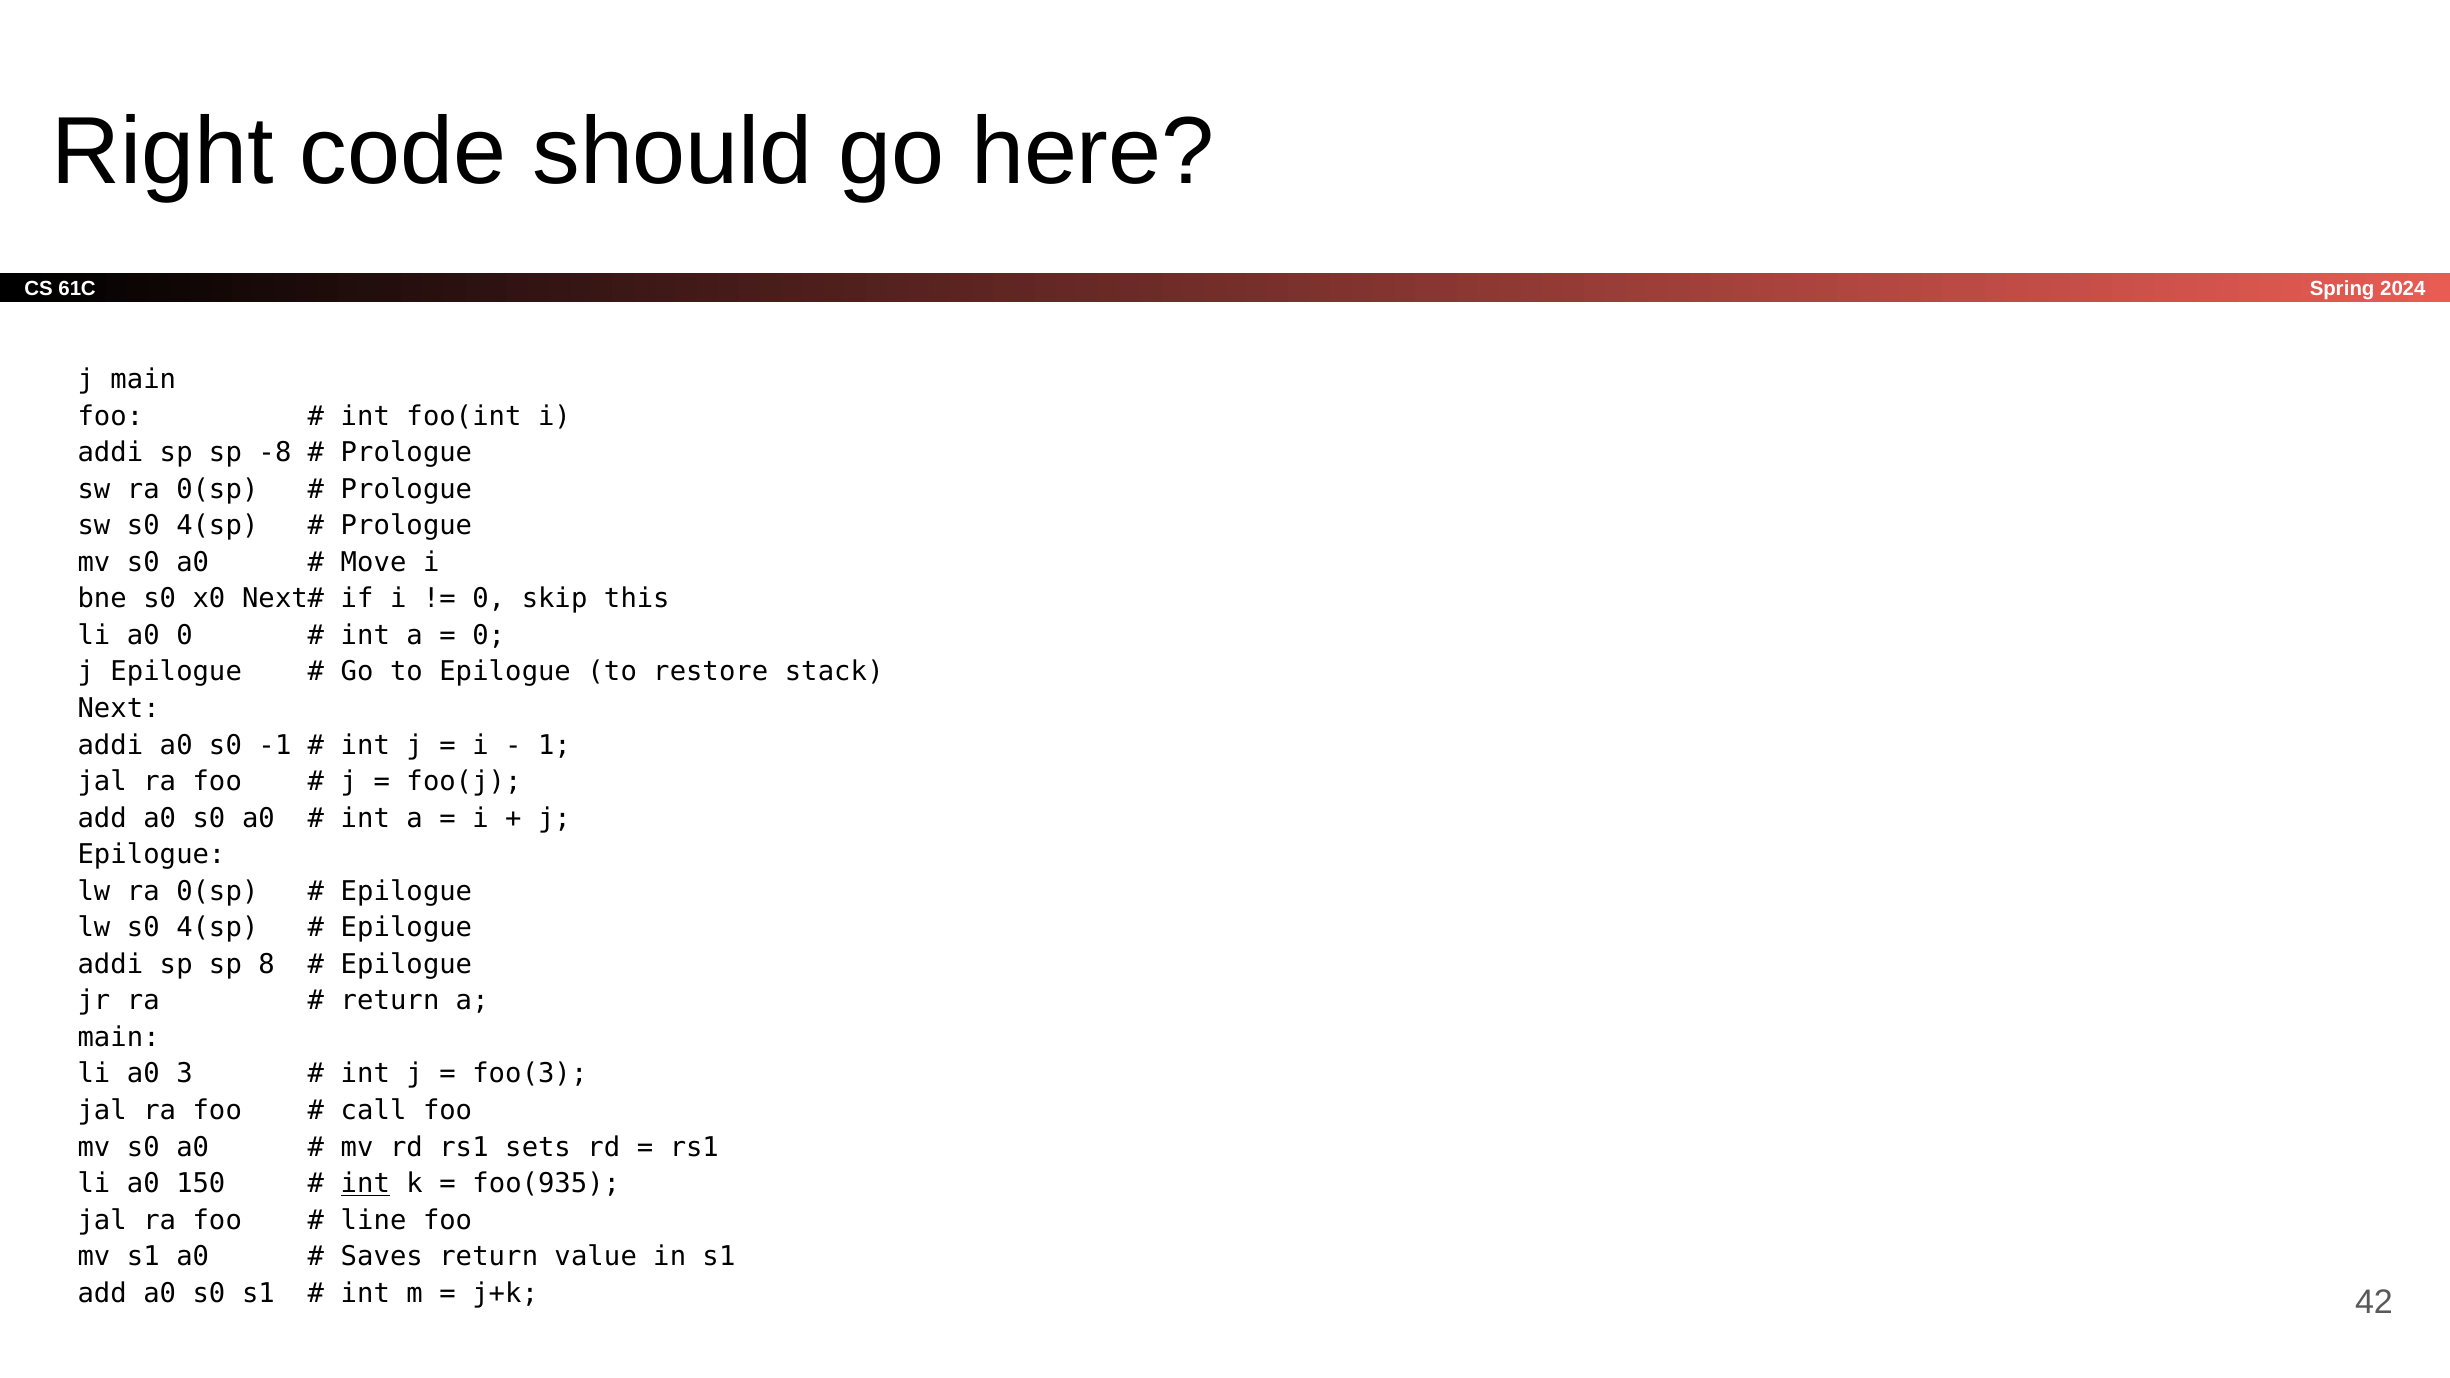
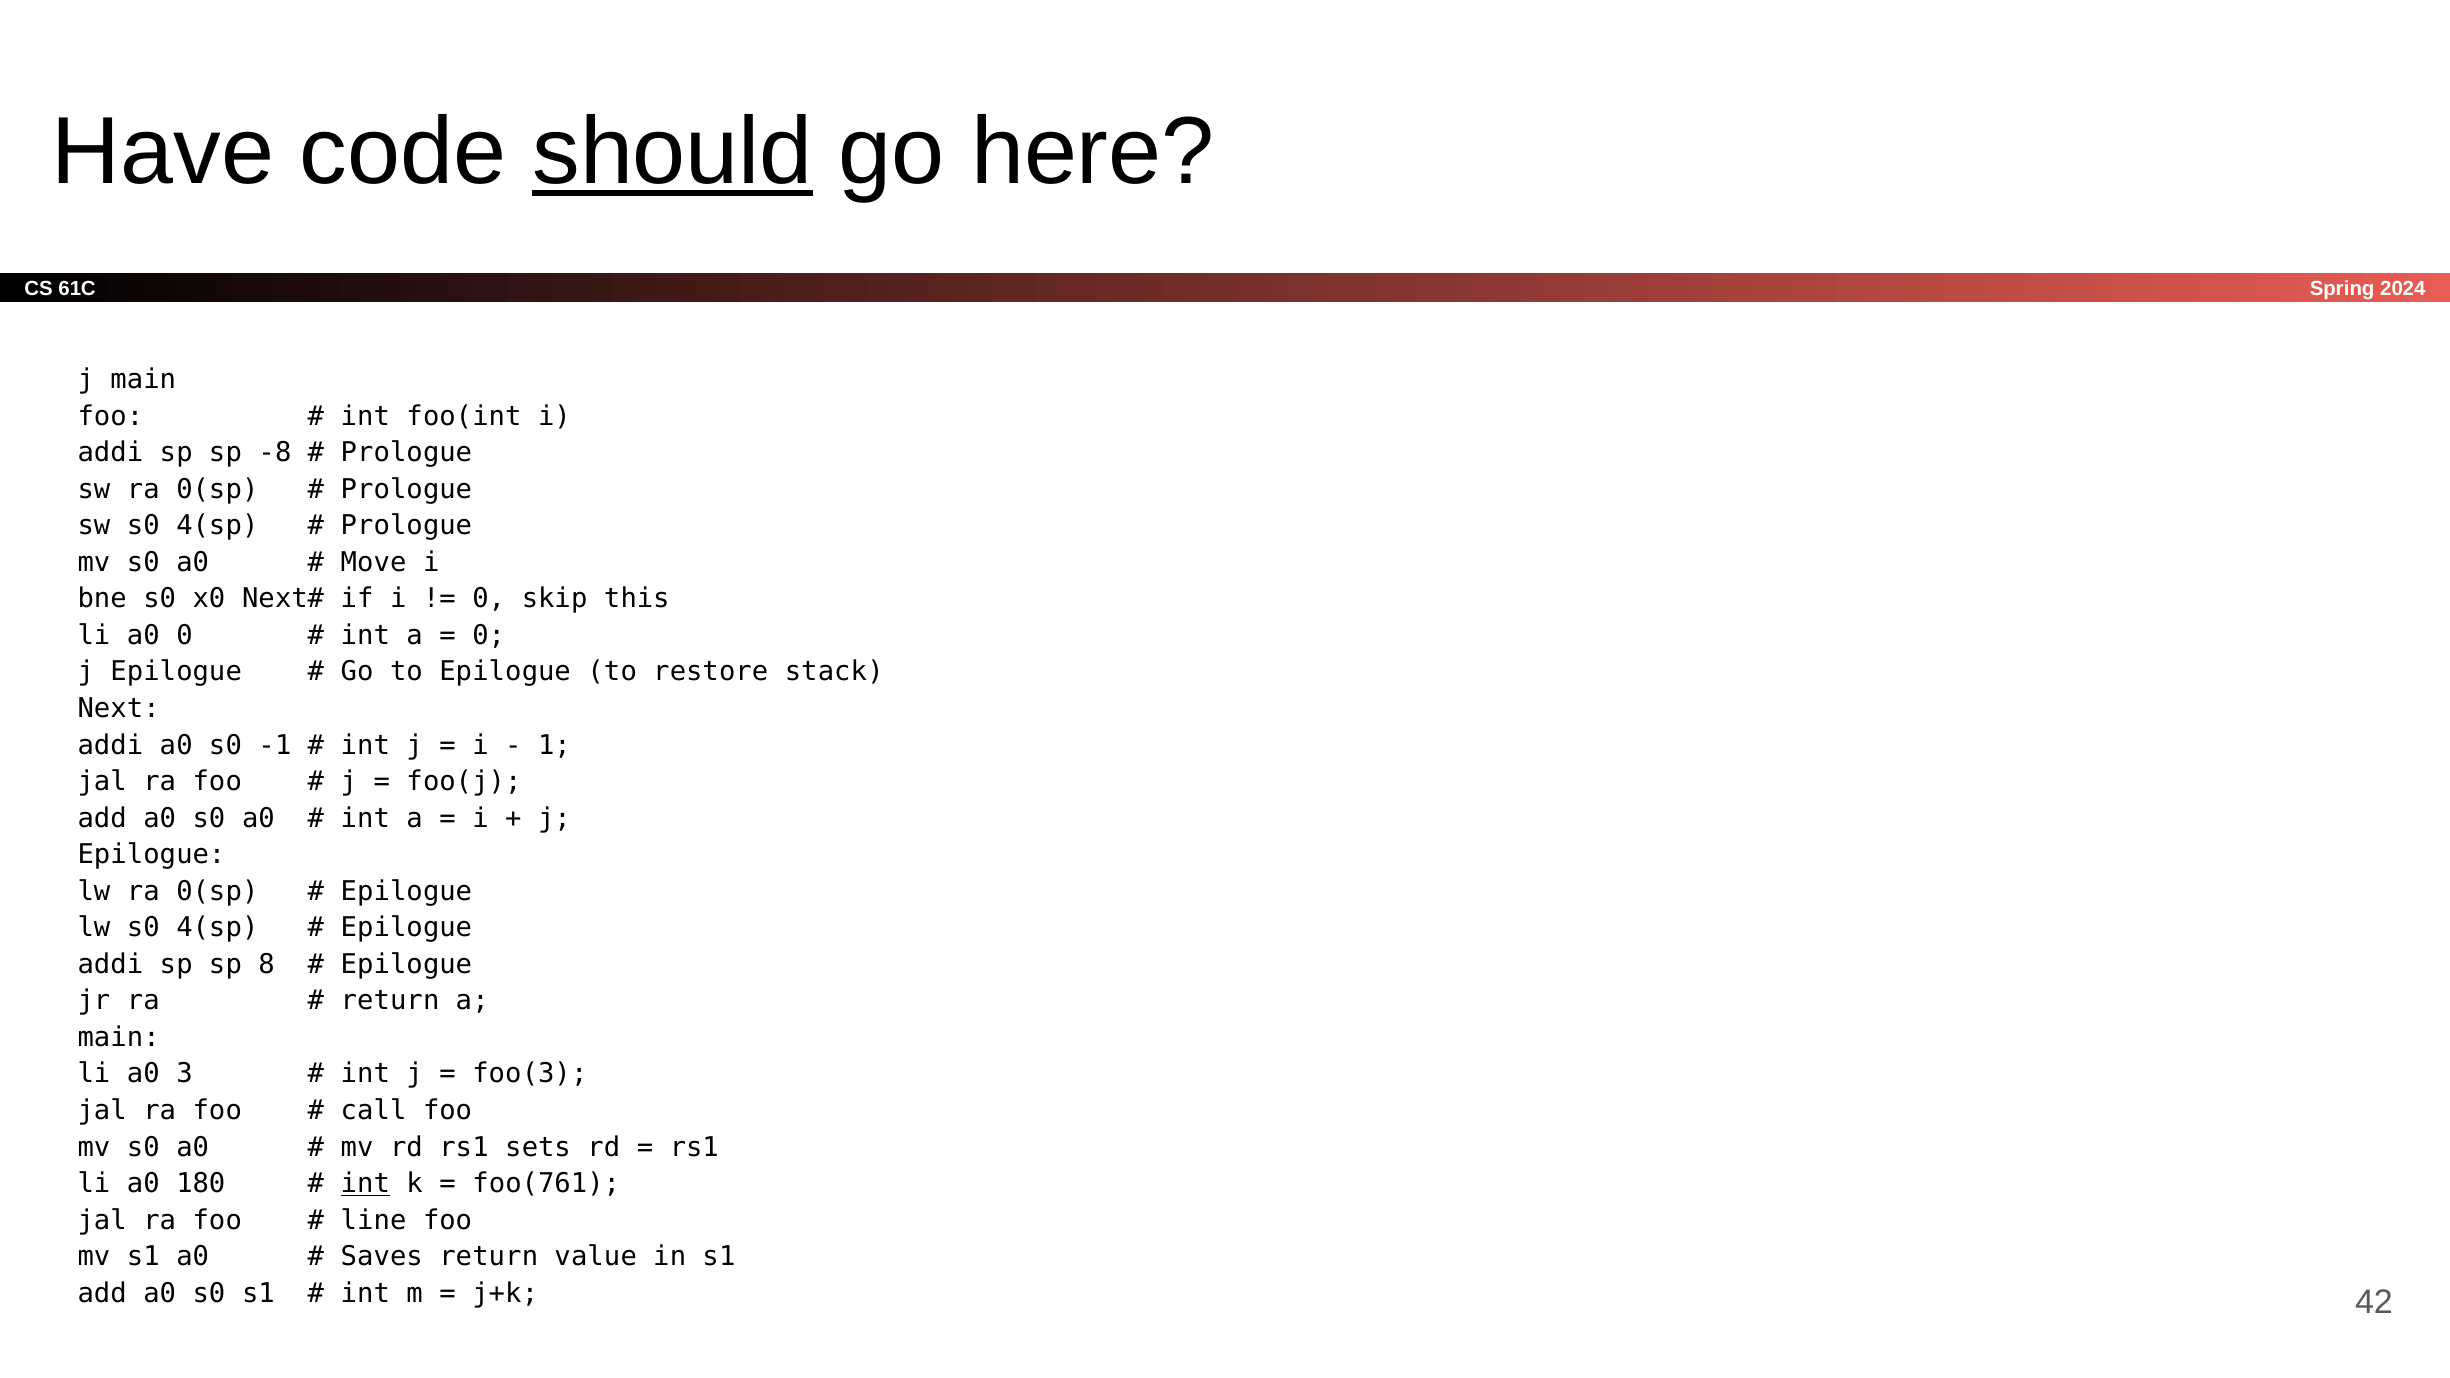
Right: Right -> Have (163, 152)
should underline: none -> present (673, 152)
150: 150 -> 180 (201, 1184)
foo(935: foo(935 -> foo(761 (546, 1184)
